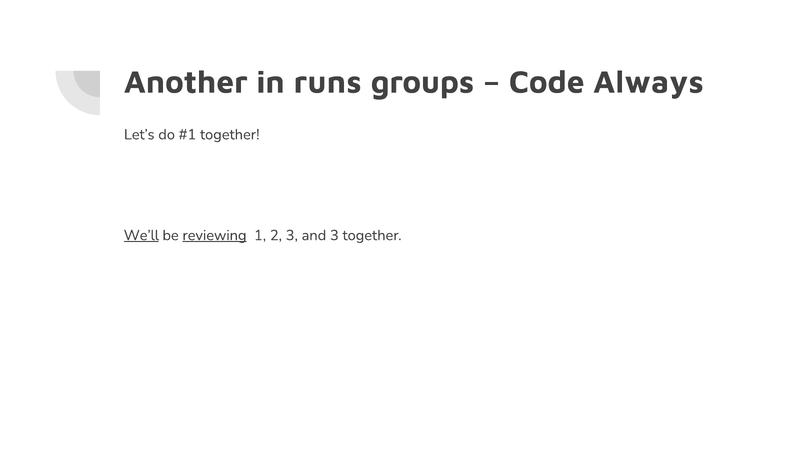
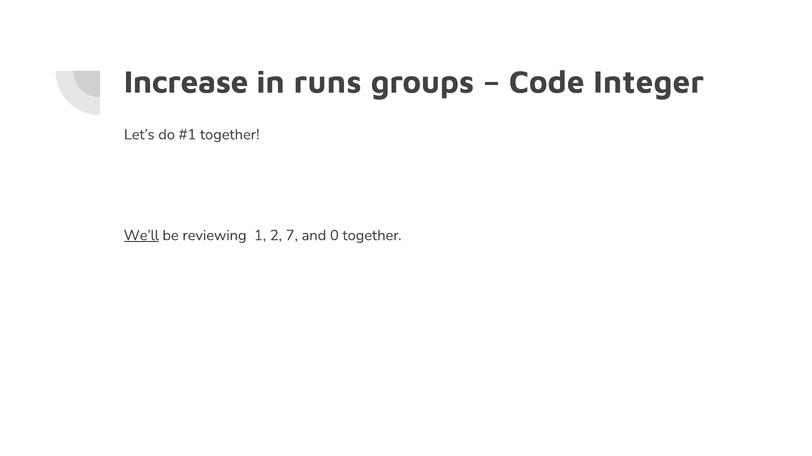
Another: Another -> Increase (186, 82)
Always: Always -> Integer (649, 82)
reviewing underline: present -> none (214, 236)
2 3: 3 -> 7 (292, 236)
and 3: 3 -> 0 (334, 236)
